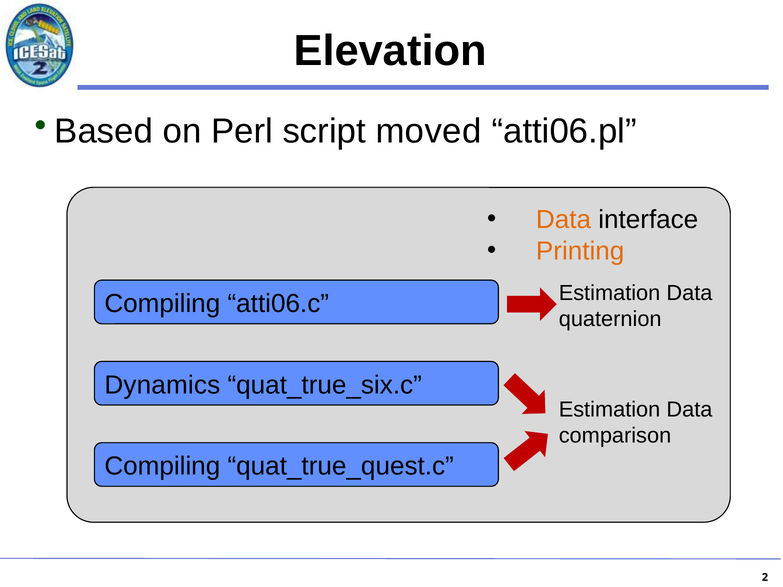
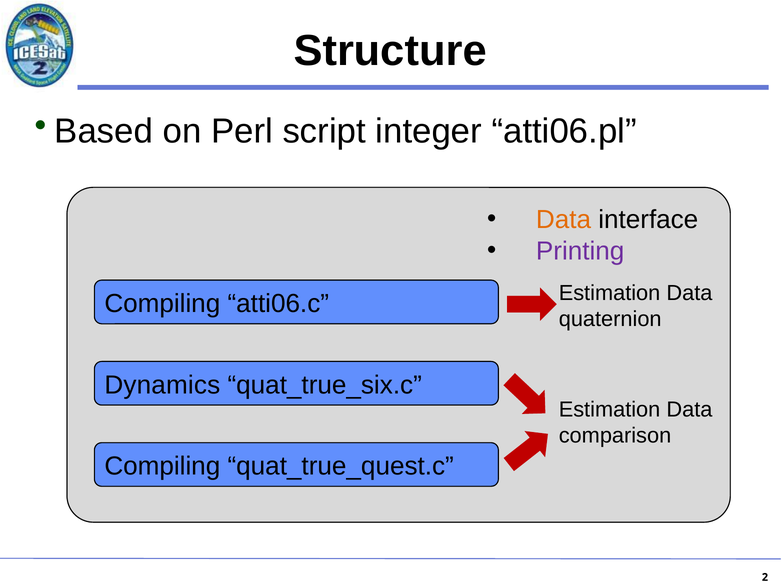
Elevation: Elevation -> Structure (390, 51)
moved: moved -> integer (429, 132)
Printing colour: orange -> purple (580, 251)
